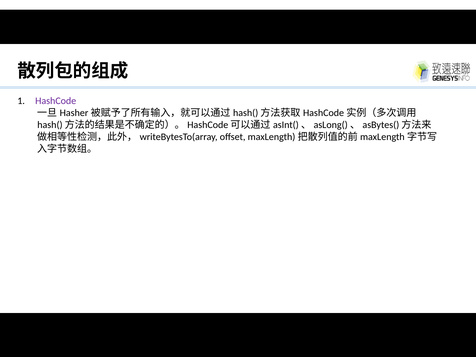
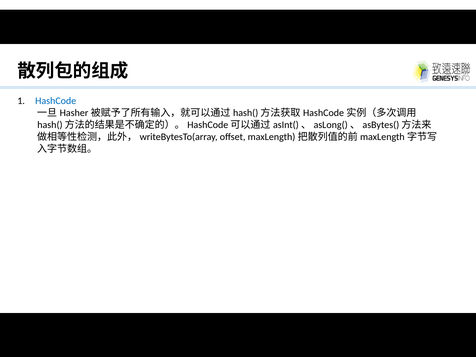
HashCode colour: purple -> blue (56, 101)
